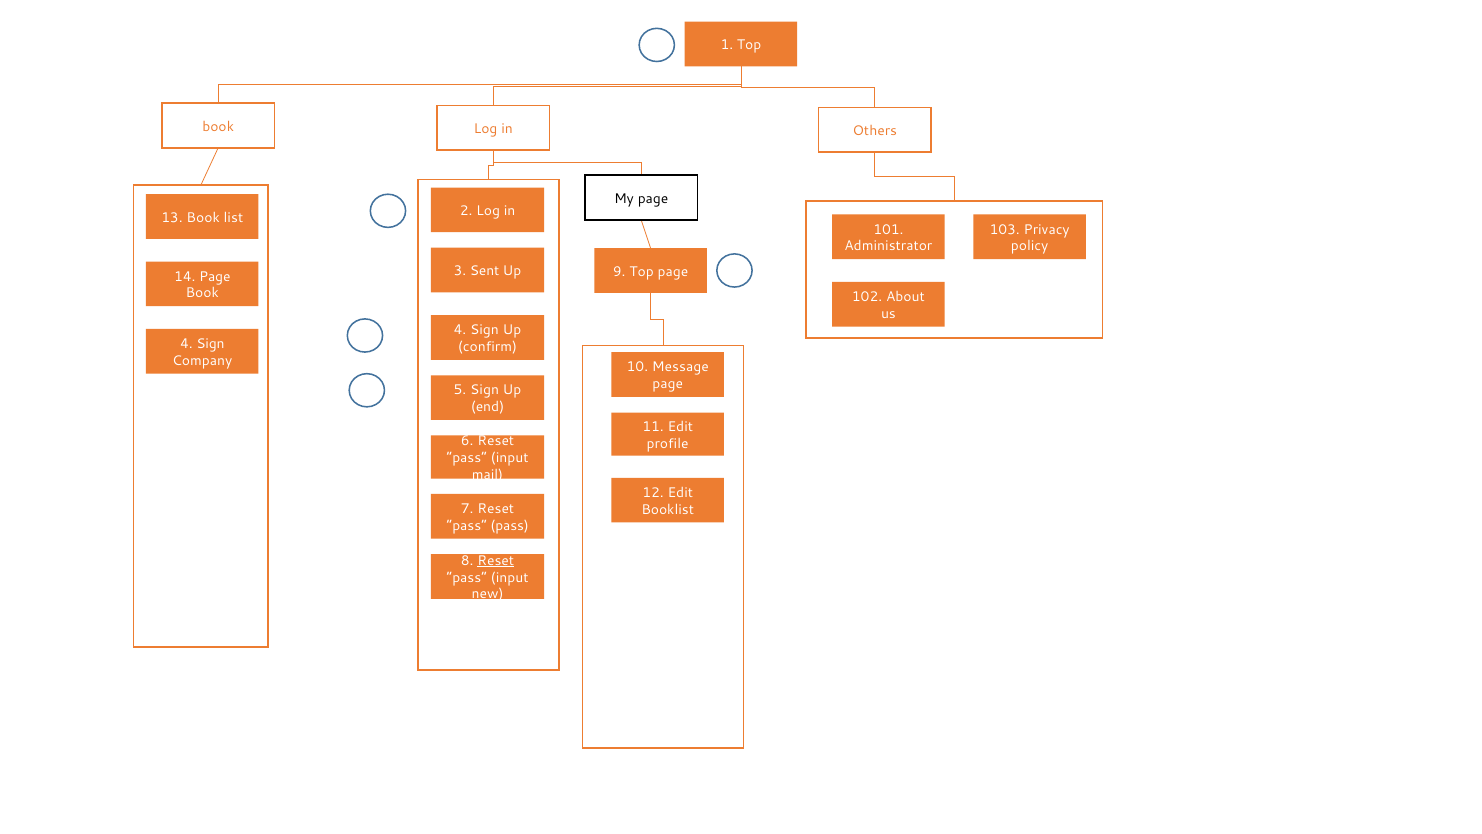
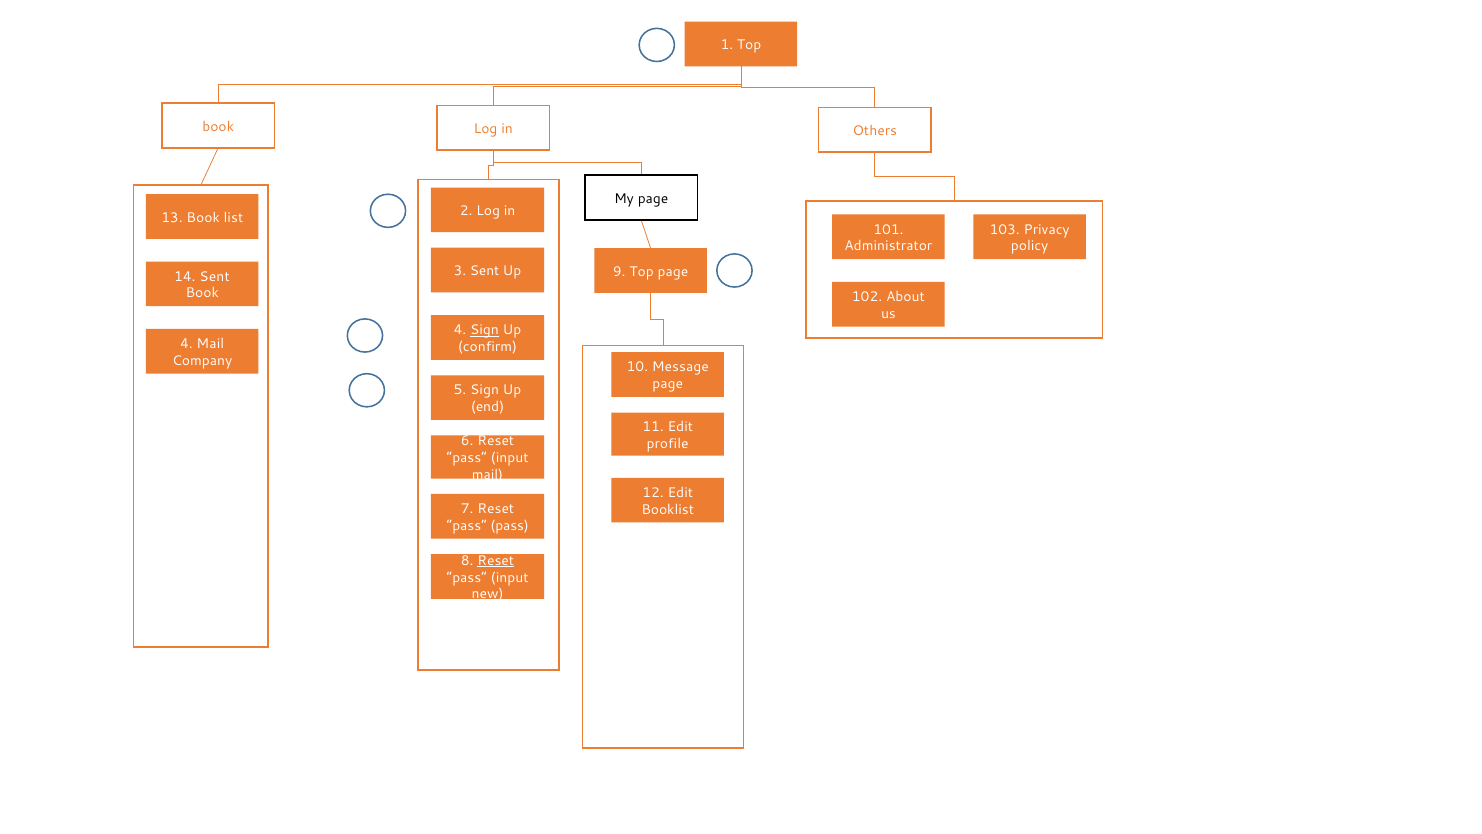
14 Page: Page -> Sent (215, 276)
Sign underline: none -> present (485, 330)
Sign: Sign -> Mail (210, 344)
